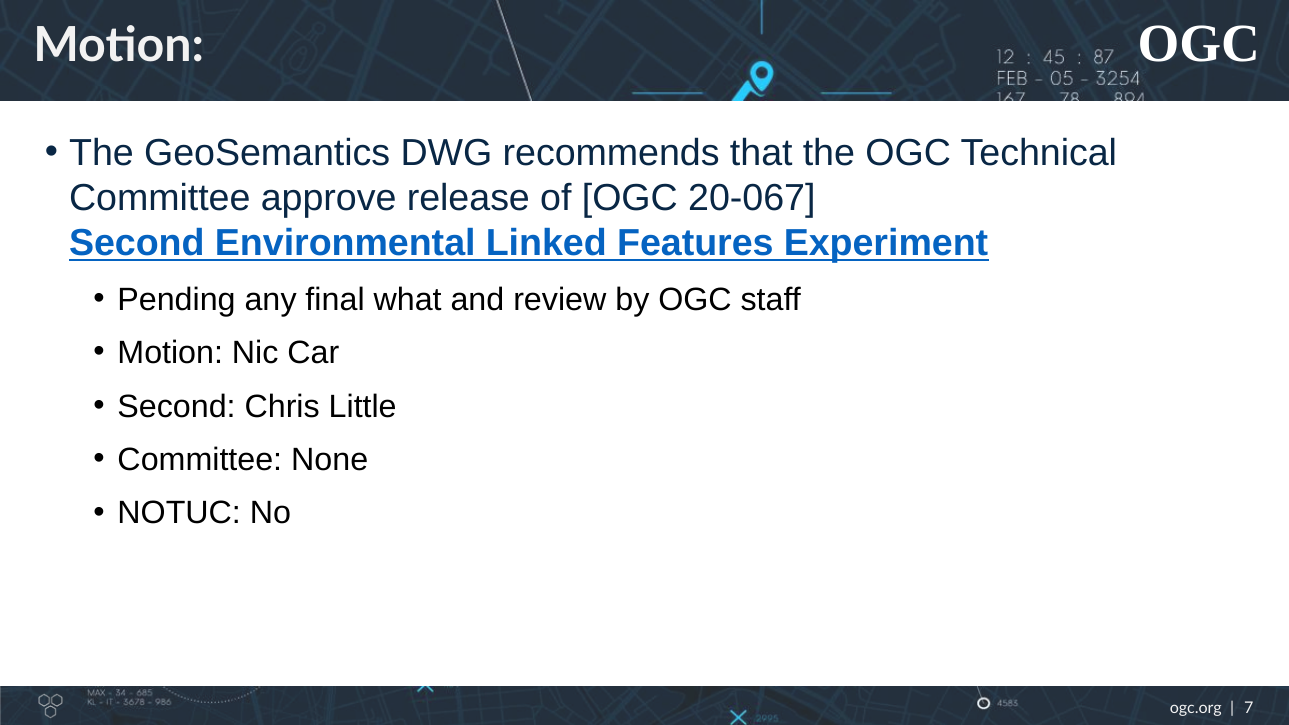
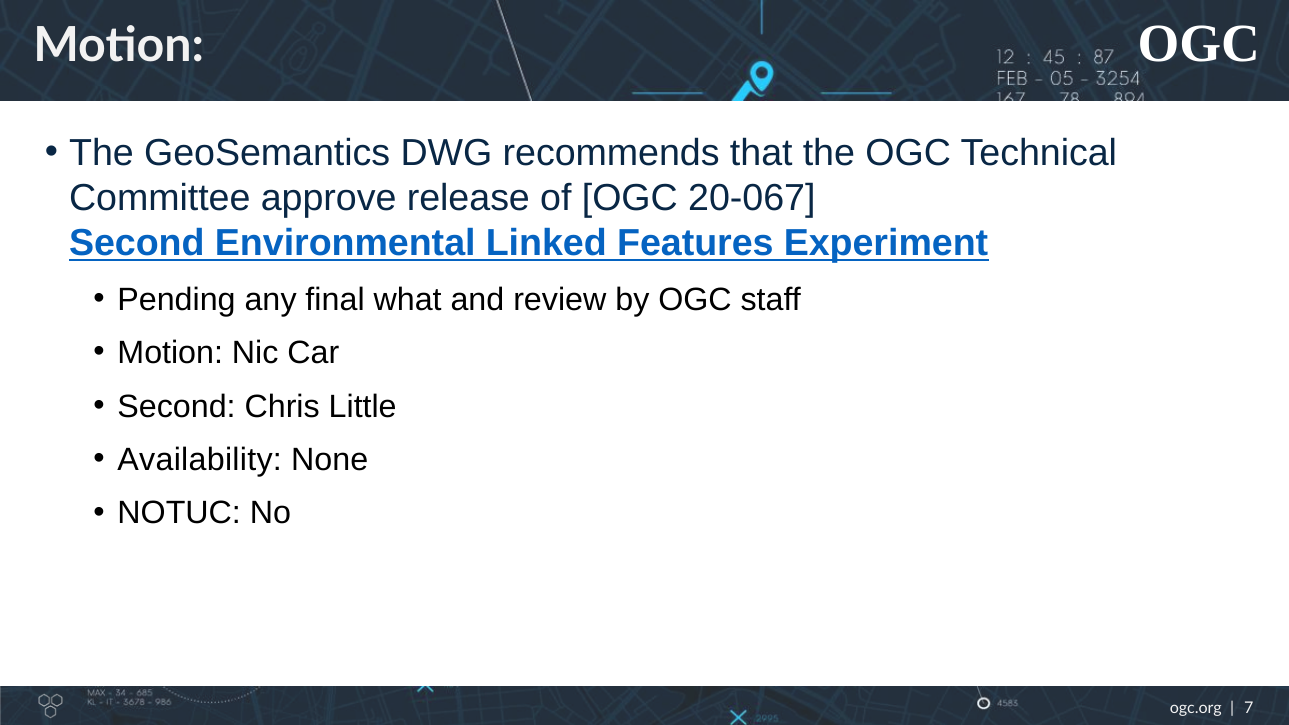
Committee: Committee -> Availability (200, 460)
